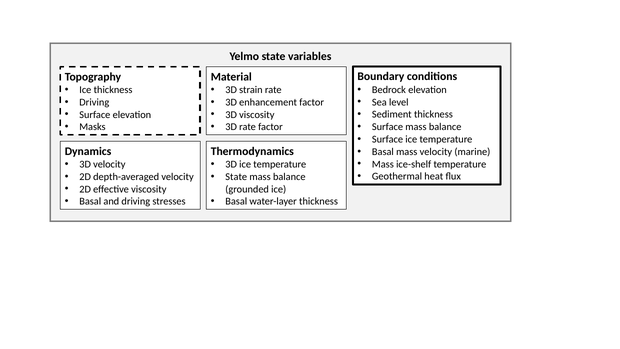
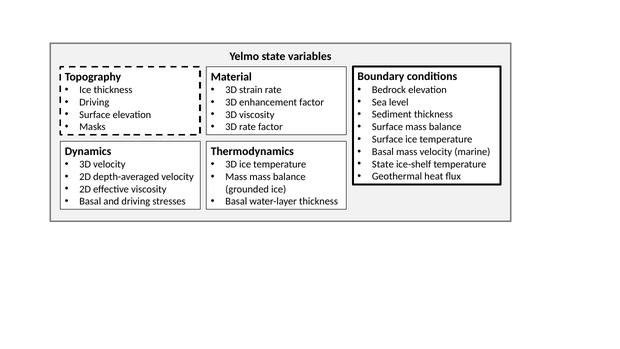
Mass: Mass -> State (383, 164)
State: State -> Mass (236, 177)
